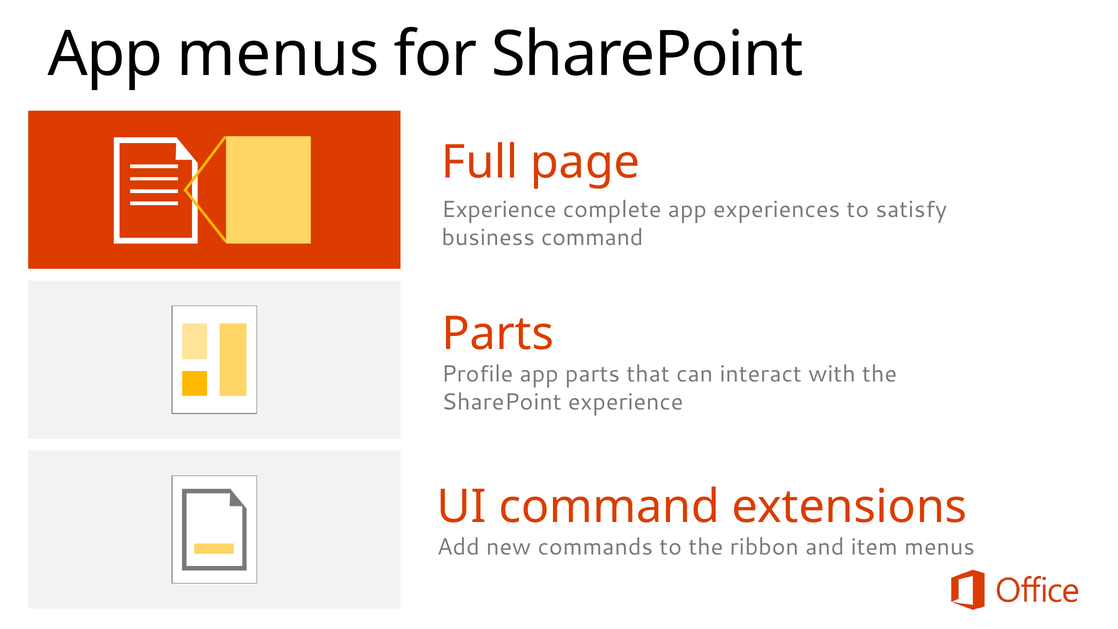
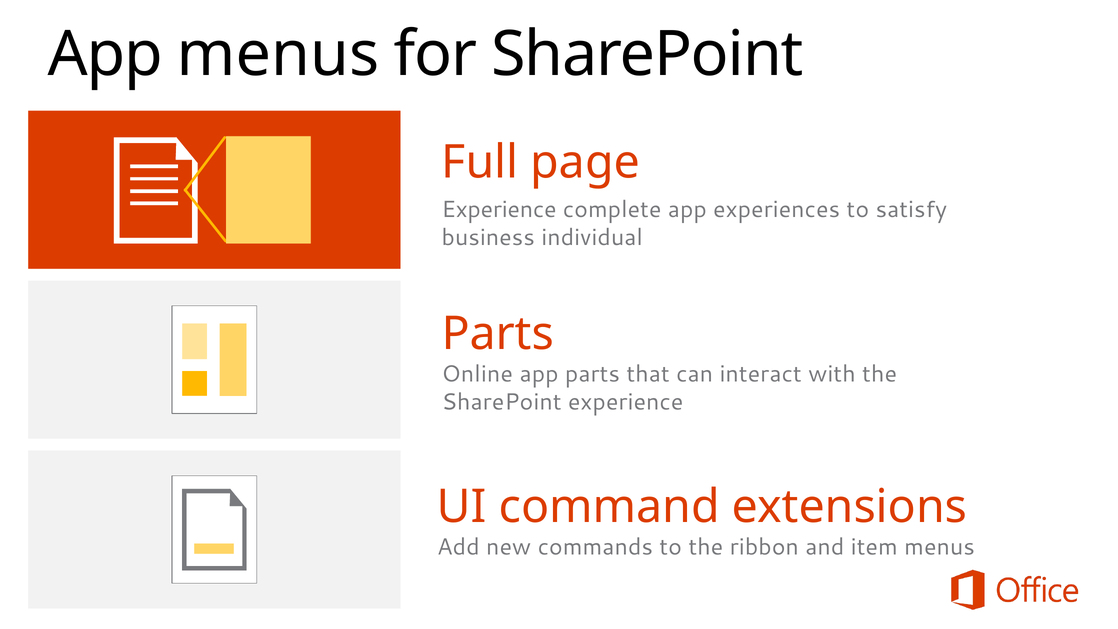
business command: command -> individual (592, 238)
Profile: Profile -> Online (477, 374)
